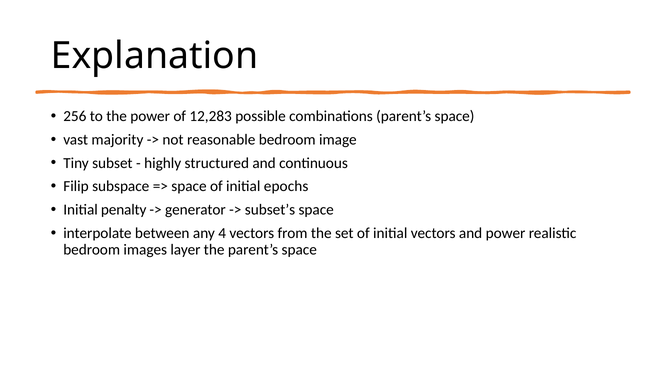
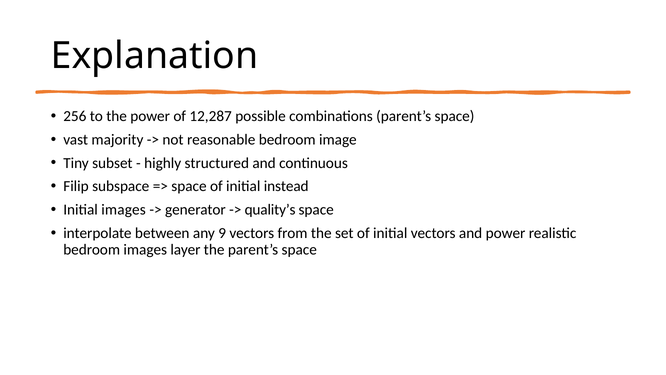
12,283: 12,283 -> 12,287 (211, 116)
epochs: epochs -> instead (286, 186)
Initial penalty: penalty -> images (124, 210)
subset’s: subset’s -> quality’s (270, 210)
4: 4 -> 9 (222, 233)
